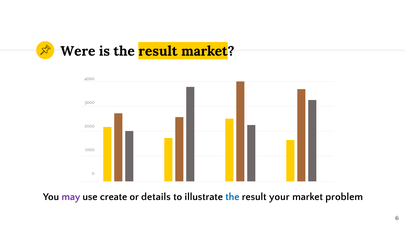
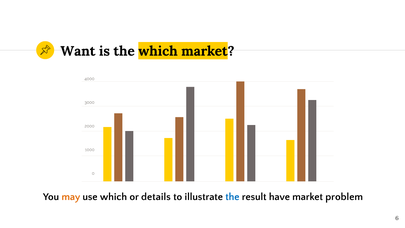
Were: Were -> Want (78, 51)
is the result: result -> which (158, 51)
may colour: purple -> orange (71, 197)
use create: create -> which (114, 197)
your: your -> have (279, 197)
